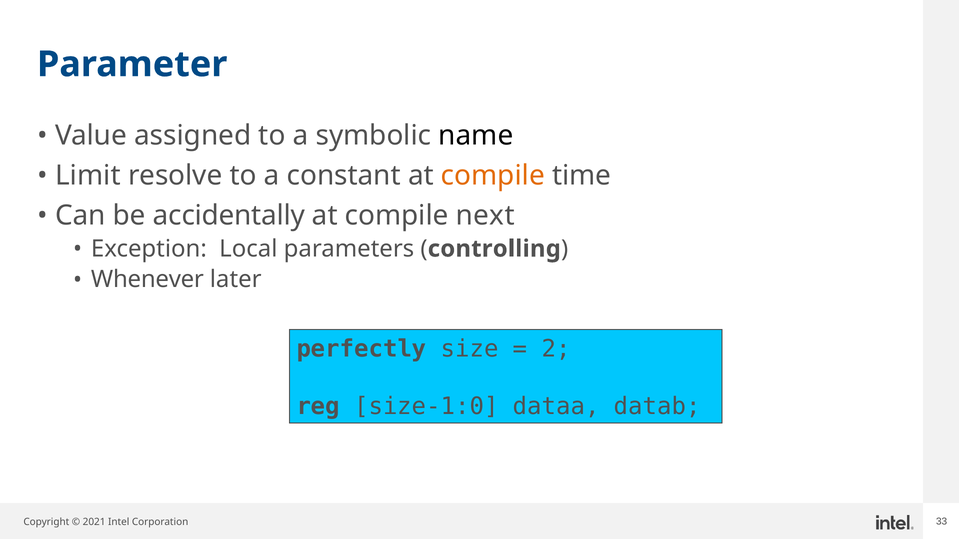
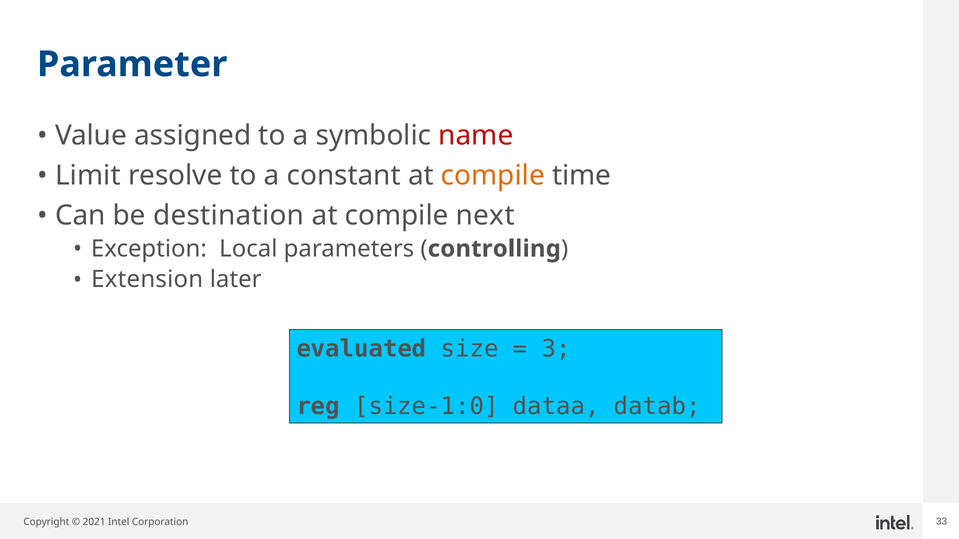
name colour: black -> red (476, 135)
accidentally: accidentally -> destination (229, 216)
Whenever: Whenever -> Extension (147, 280)
perfectly: perfectly -> evaluated (361, 349)
2: 2 -> 3 (556, 349)
